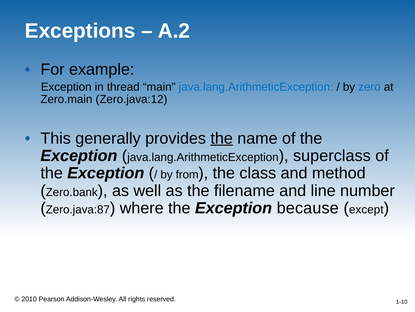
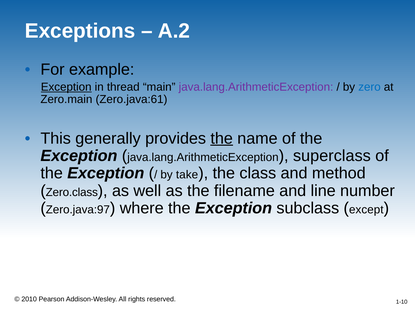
Exception underline: none -> present (66, 87)
java.lang.ArithmeticException colour: blue -> purple (256, 87)
Zero.java:12: Zero.java:12 -> Zero.java:61 (132, 99)
from: from -> take (187, 174)
Zero.bank: Zero.bank -> Zero.class (72, 192)
Zero.java:87: Zero.java:87 -> Zero.java:97 (78, 209)
because: because -> subclass (308, 208)
